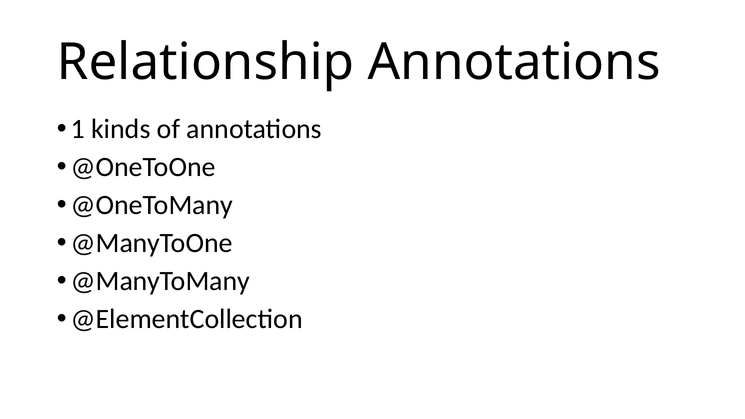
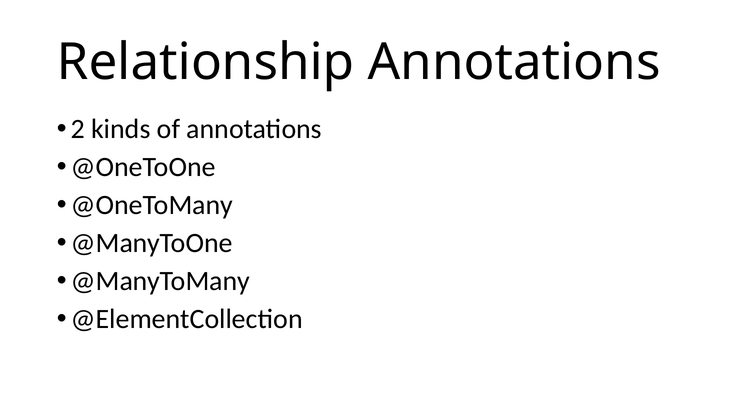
1: 1 -> 2 (78, 129)
